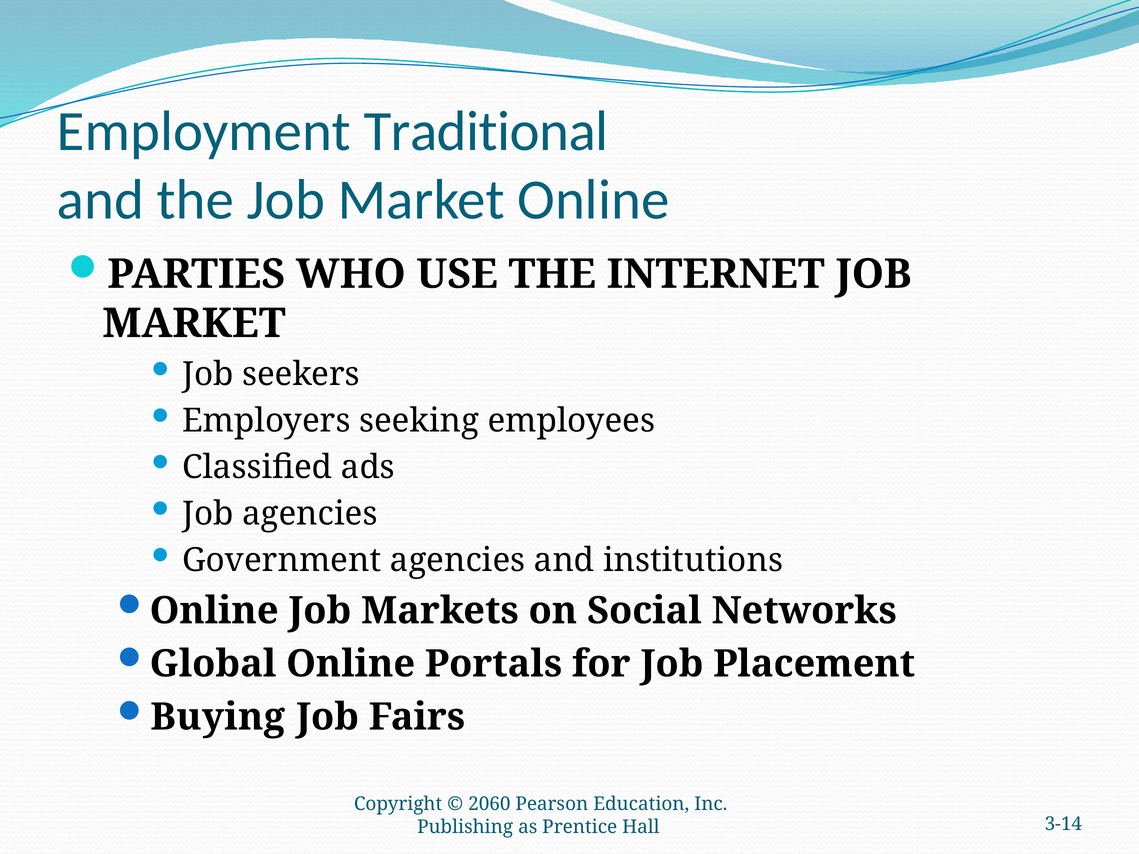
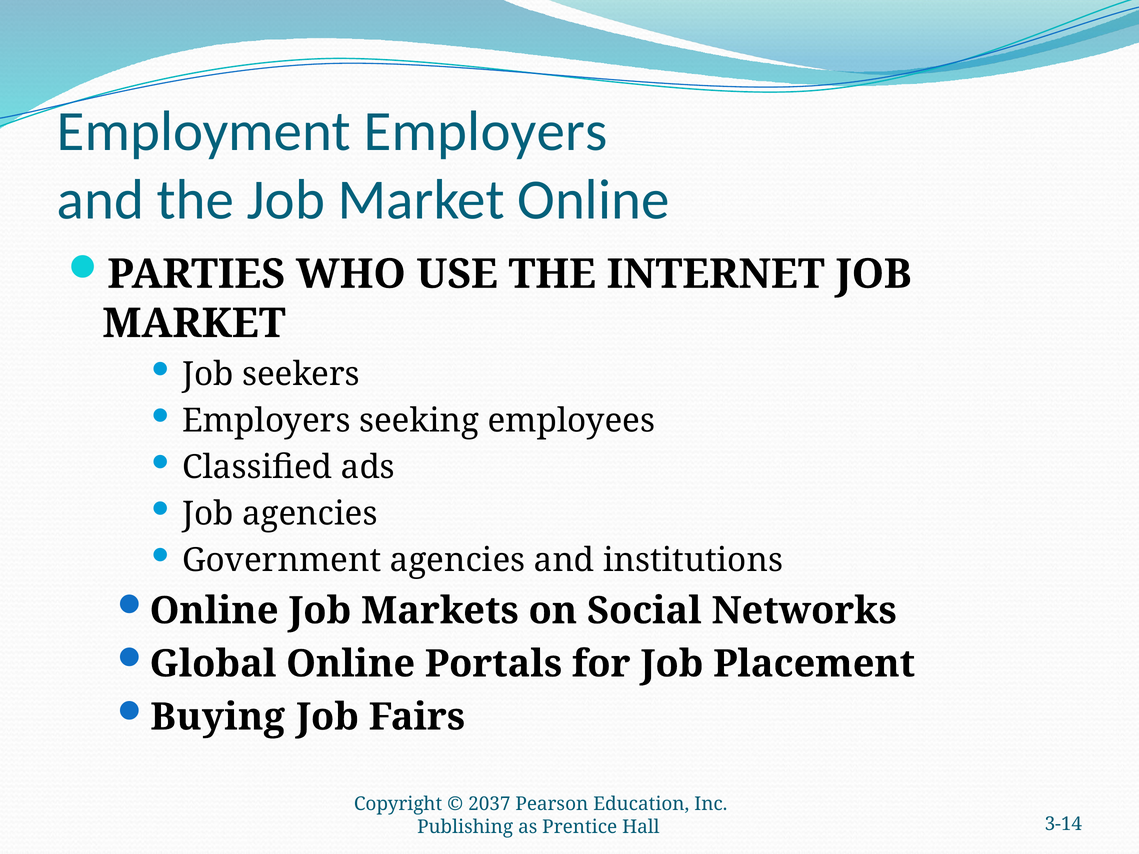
Employment Traditional: Traditional -> Employers (486, 132)
2060: 2060 -> 2037 (489, 804)
